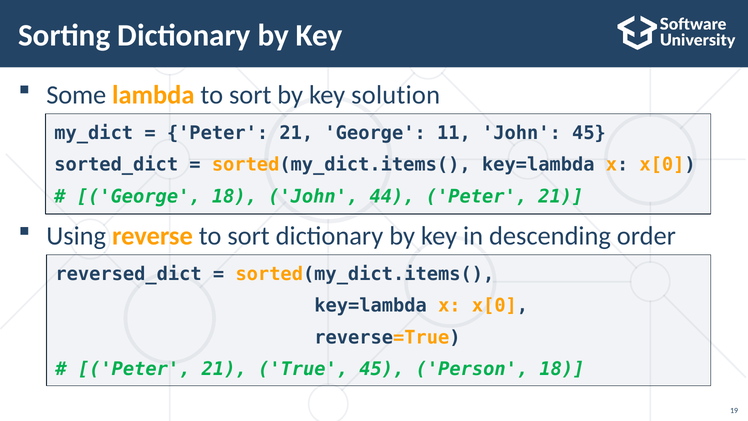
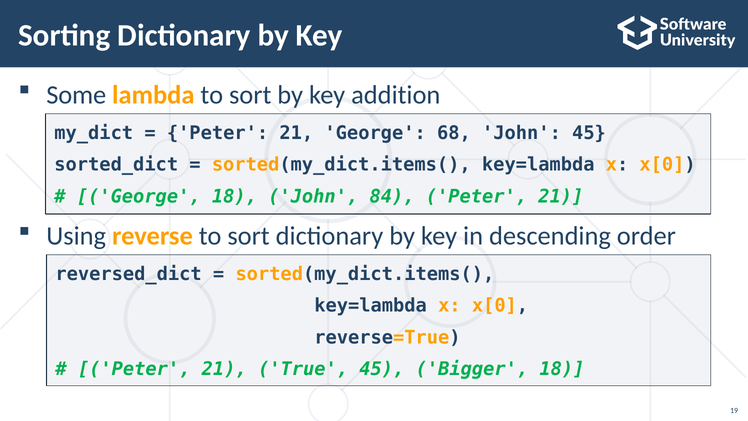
solution: solution -> addition (396, 95)
11: 11 -> 68 (454, 133)
44: 44 -> 84 (392, 197)
Person: Person -> Bigger (472, 369)
